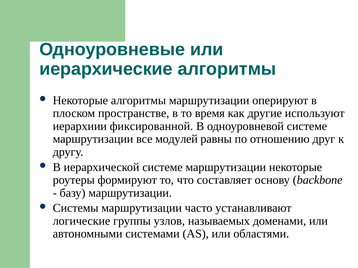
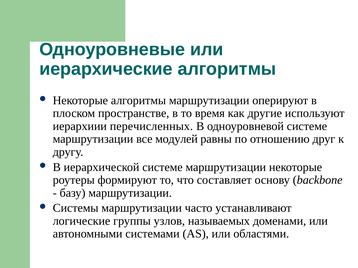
фиксированной: фиксированной -> перечисленных (151, 126)
